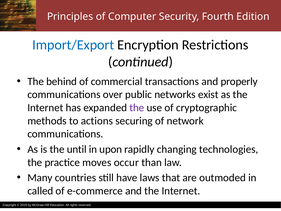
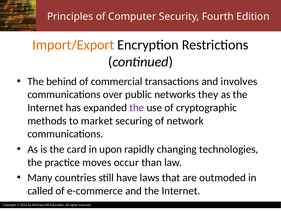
Import/Export colour: blue -> orange (73, 45)
properly: properly -> involves (239, 81)
exist: exist -> they (208, 94)
actions: actions -> market (97, 121)
until: until -> card (77, 149)
